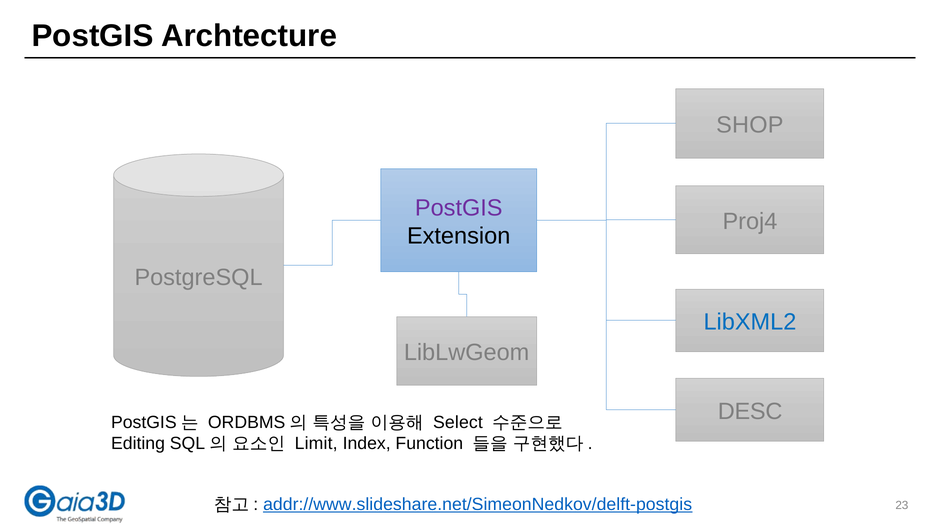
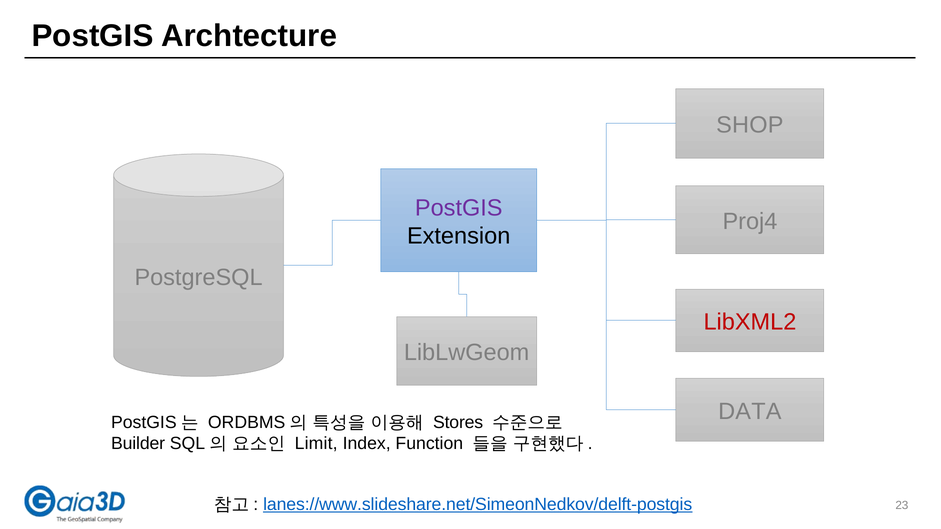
LibXML2 colour: blue -> red (750, 322)
DESC: DESC -> DATA (750, 412)
Select: Select -> Stores (458, 423)
Editing: Editing -> Builder (138, 444)
addr://www.slideshare.net/SimeonNedkov/delft-postgis: addr://www.slideshare.net/SimeonNedkov/delft-postgis -> lanes://www.slideshare.net/SimeonNedkov/delft-postgis (478, 505)
